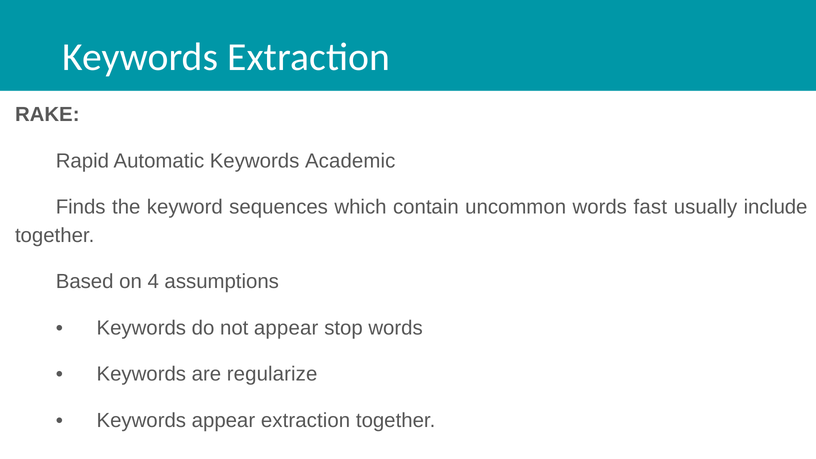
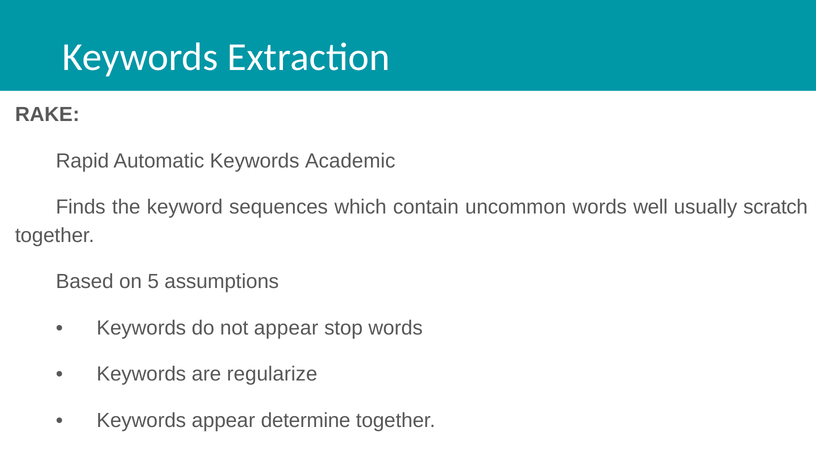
fast: fast -> well (651, 207)
include: include -> scratch (776, 207)
4: 4 -> 5 (153, 282)
appear extraction: extraction -> determine (306, 420)
